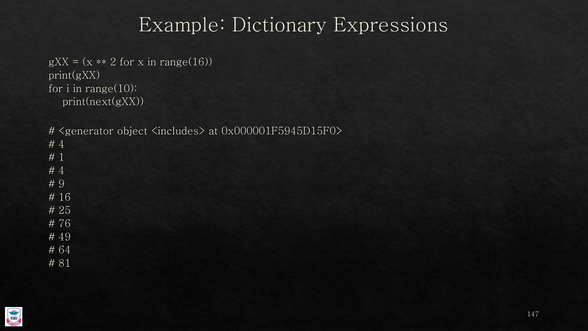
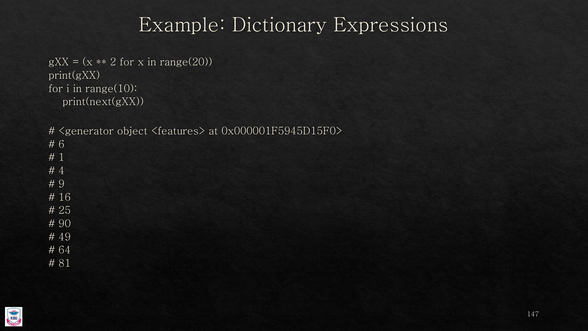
range(16: range(16 -> range(20 (186, 62)
<includes>: <includes> -> <features> (178, 131)
4: 4 -> 6 (62, 144)
76: 76 -> 90 (65, 224)
